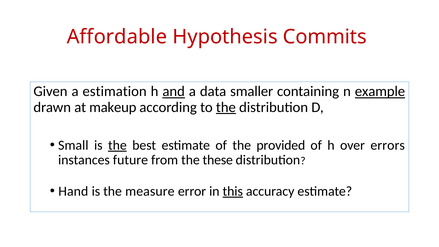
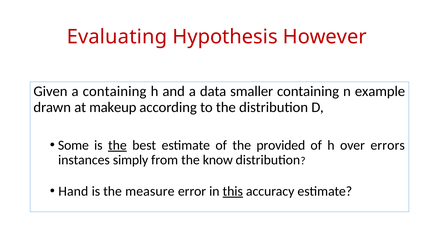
Affordable: Affordable -> Evaluating (117, 37)
Commits: Commits -> However (325, 37)
a estimation: estimation -> containing (115, 91)
and underline: present -> none (174, 91)
example underline: present -> none (380, 91)
the underline: present -> none (226, 107)
Small: Small -> Some (73, 145)
future: future -> simply (131, 160)
these: these -> know (218, 160)
